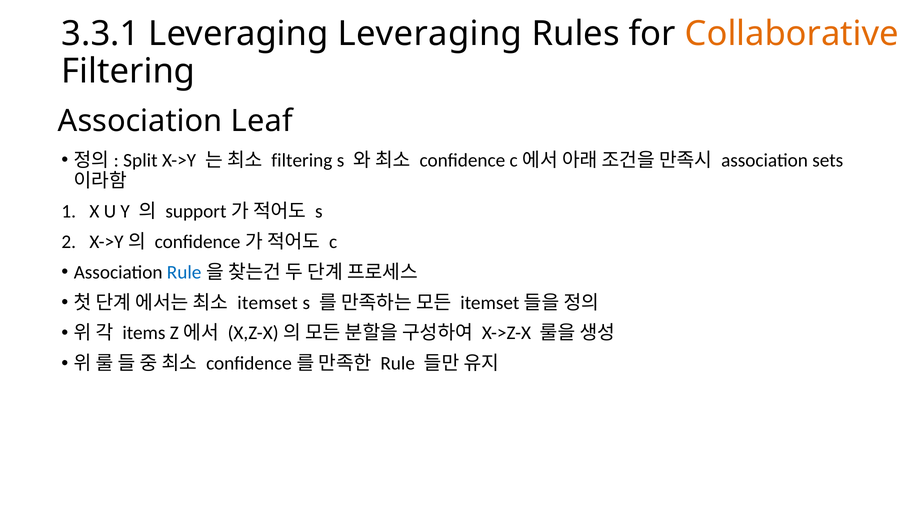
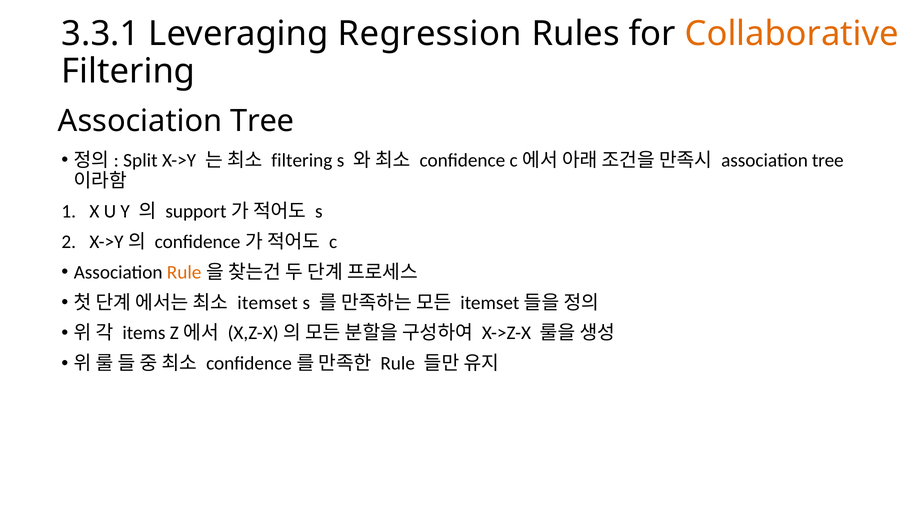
Leveraging Leveraging: Leveraging -> Regression (430, 34)
Leaf: Leaf -> Tree (262, 121)
sets: sets -> tree (828, 160)
Rule colour: blue -> orange (184, 272)
